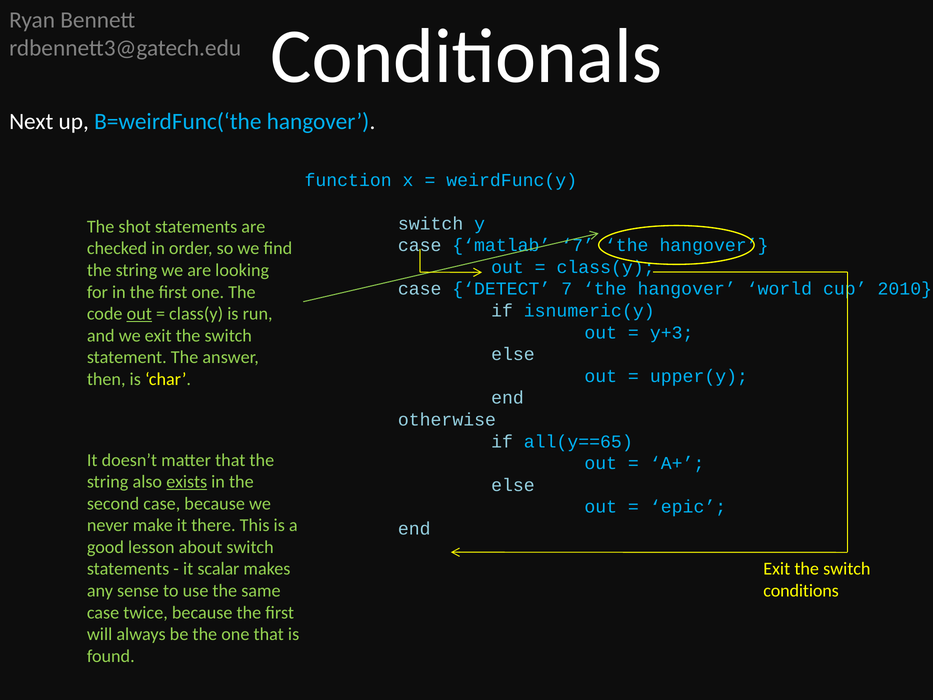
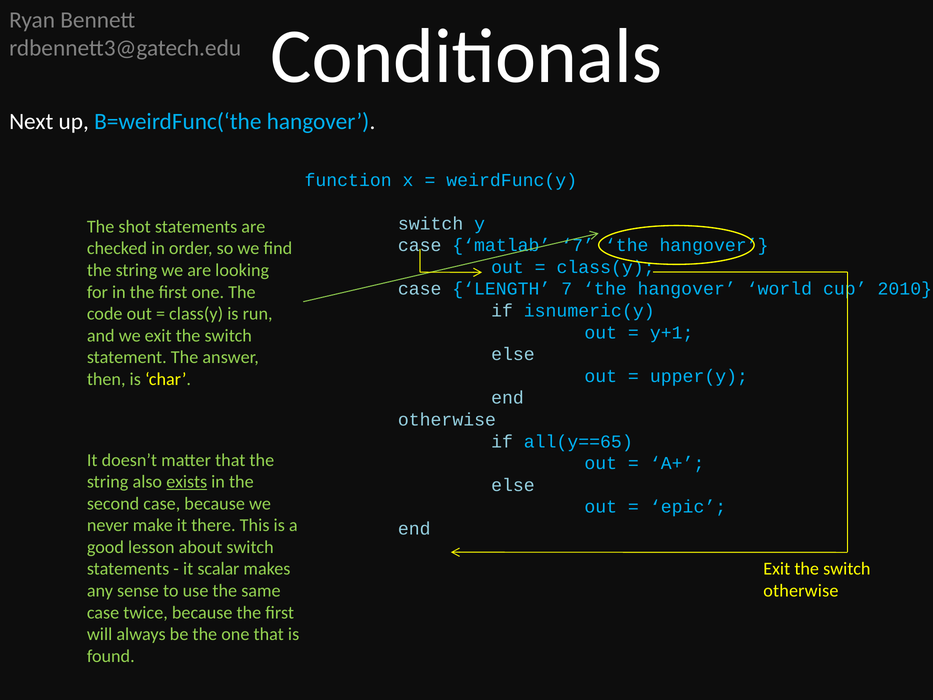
DETECT: DETECT -> LENGTH (501, 289)
out underline: present -> none (139, 314)
y+3: y+3 -> y+1 (672, 332)
conditions: conditions -> otherwise (801, 591)
